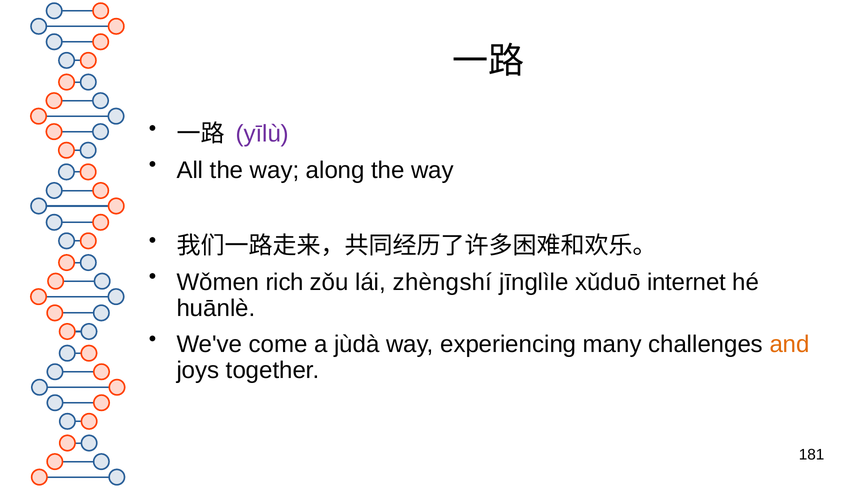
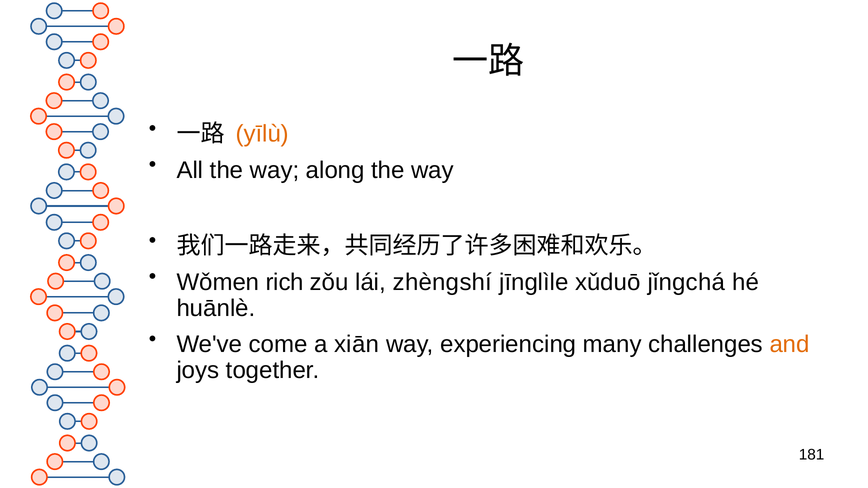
yīlù colour: purple -> orange (262, 134)
internet: internet -> jǐngchá (686, 282)
jùdà: jùdà -> xiān (357, 345)
